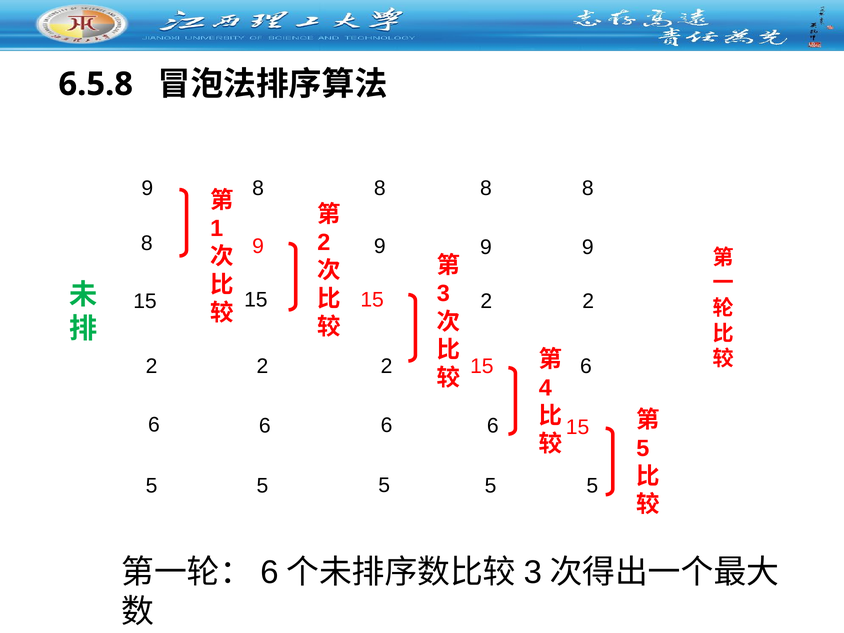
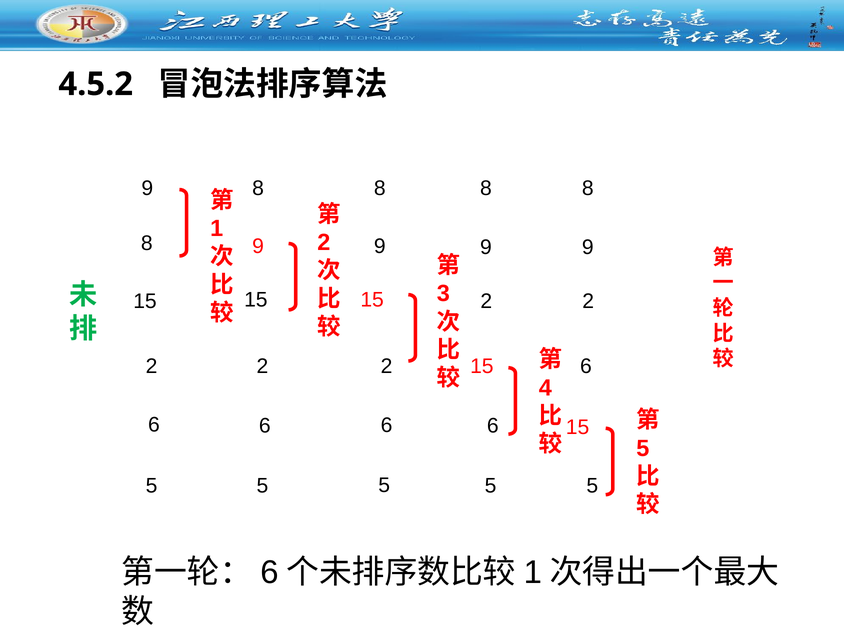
6.5.8: 6.5.8 -> 4.5.2 (96, 84)
3: 3 -> 1 (533, 572)
